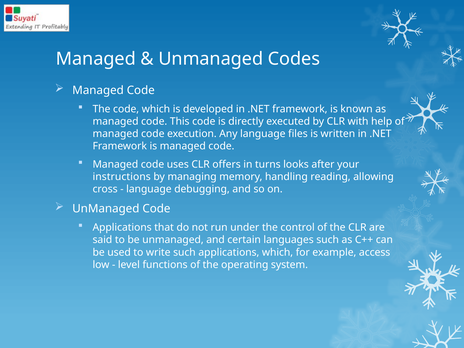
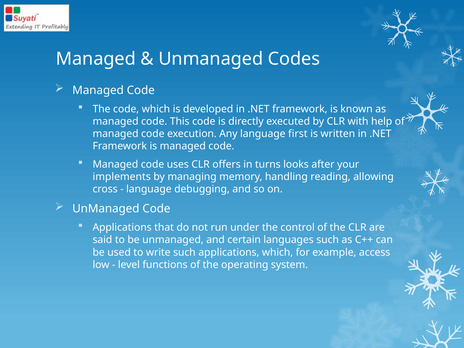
files: files -> first (298, 134)
instructions: instructions -> implements (122, 177)
